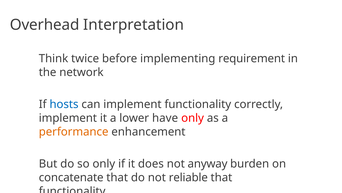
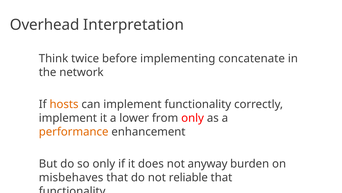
requirement: requirement -> concatenate (252, 58)
hosts colour: blue -> orange (64, 104)
have: have -> from (165, 118)
concatenate: concatenate -> misbehaves (71, 177)
